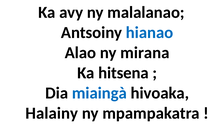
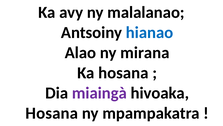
Ka hitsena: hitsena -> hosana (123, 73)
miaingà colour: blue -> purple (99, 93)
Halainy: Halainy -> Hosana (52, 113)
